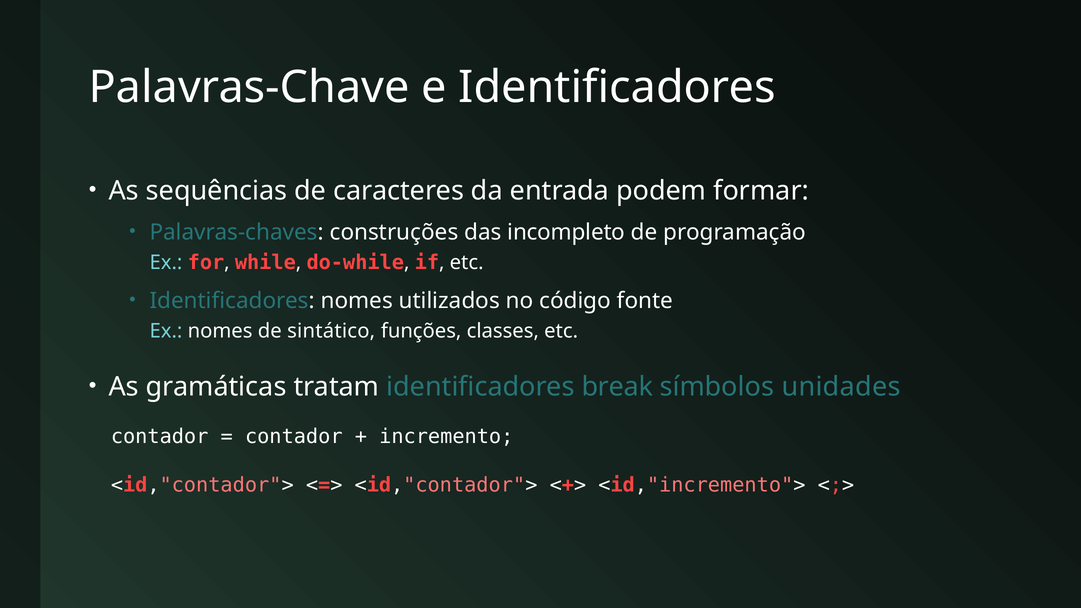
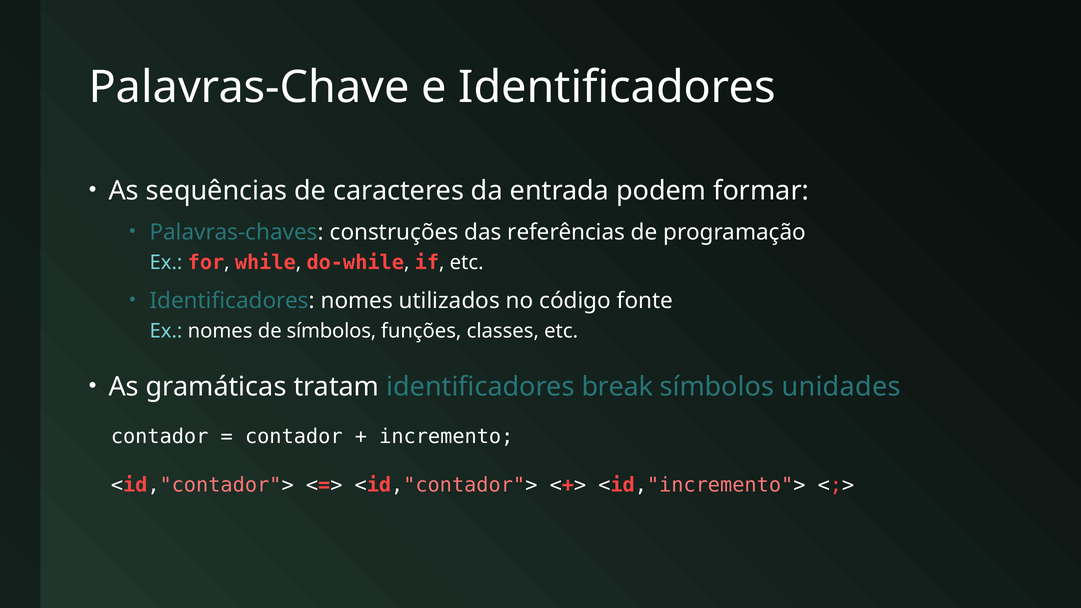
incompleto: incompleto -> referências (566, 232)
de sintático: sintático -> símbolos (331, 331)
